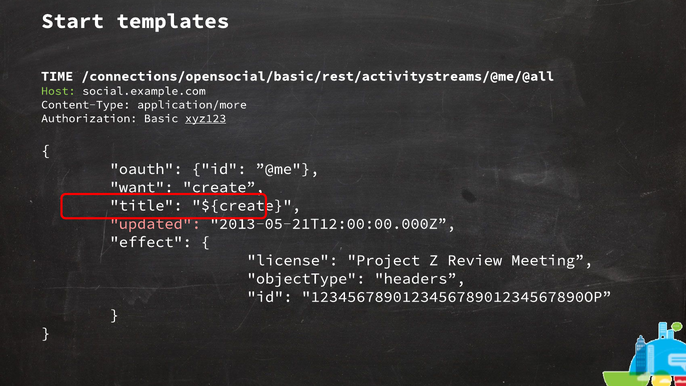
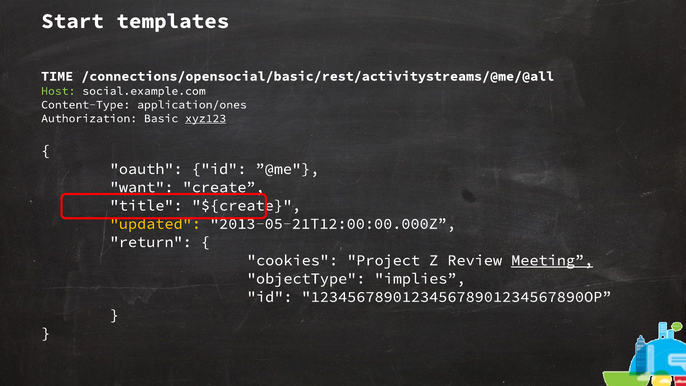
application/more: application/more -> application/ones (192, 105)
updated colour: pink -> yellow (155, 224)
effect: effect -> return (151, 242)
license: license -> cookies (293, 260)
Meeting underline: none -> present (552, 260)
headers: headers -> implies (420, 279)
